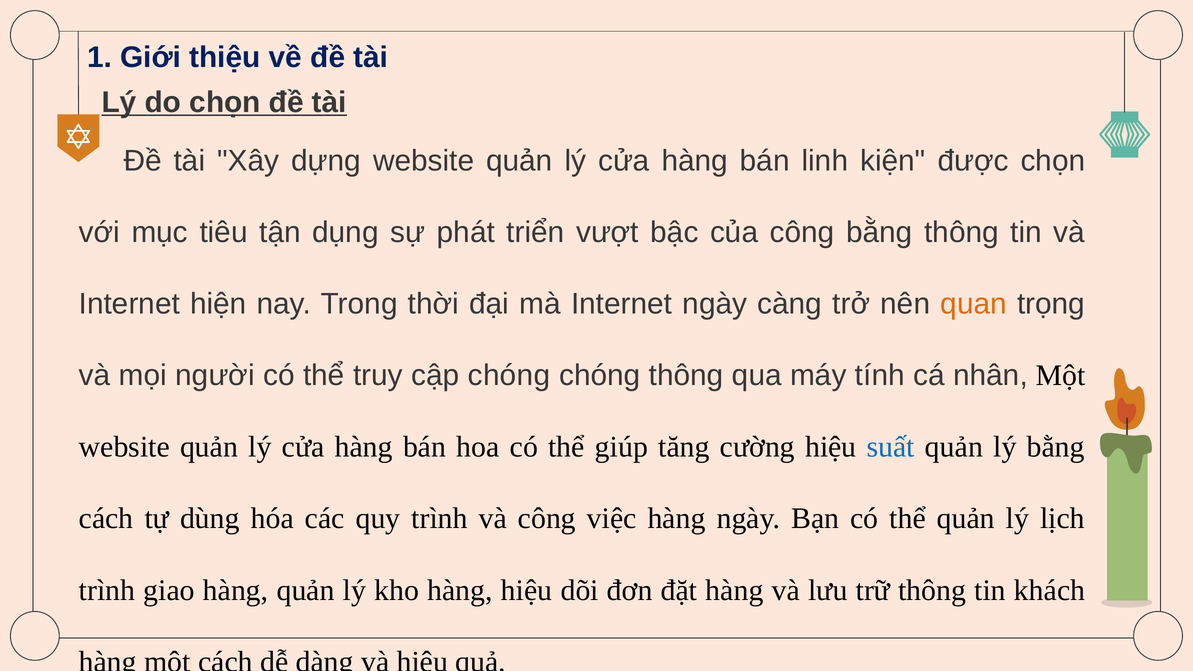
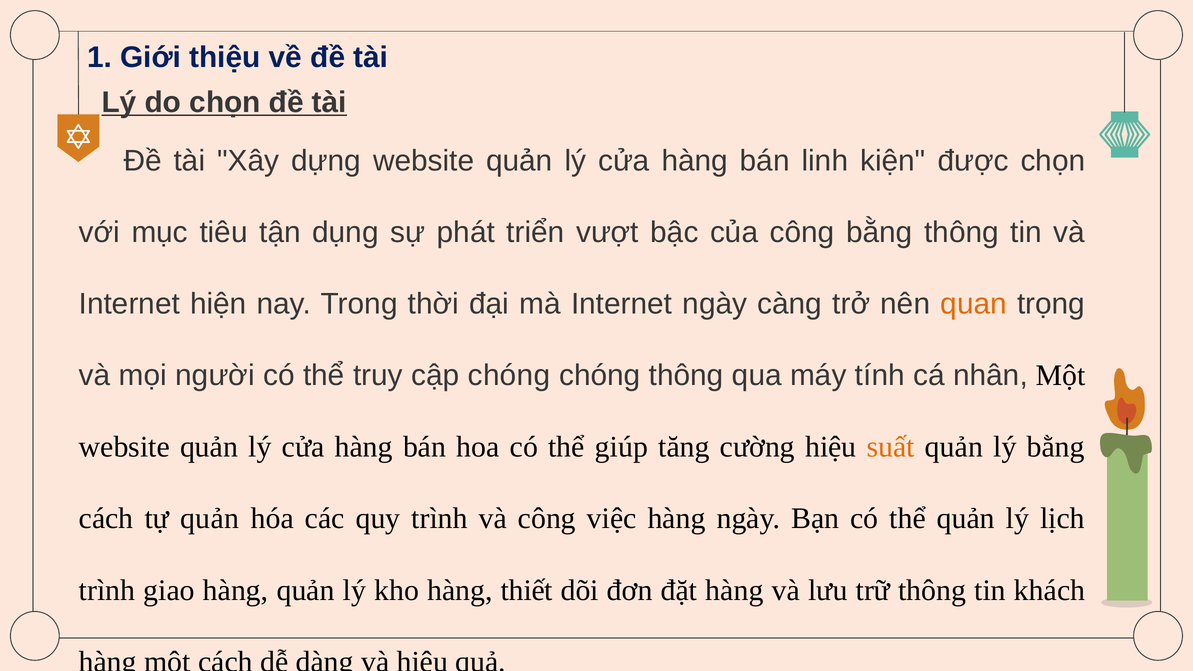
suất colour: blue -> orange (891, 447)
tự dùng: dùng -> quản (210, 519)
hàng hiệu: hiệu -> thiết (527, 590)
